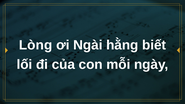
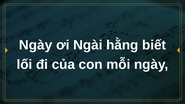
Lòng: Lòng -> Ngày (36, 45)
